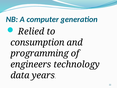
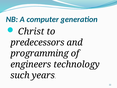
Relied: Relied -> Christ (31, 31)
consumption: consumption -> predecessors (37, 42)
data: data -> such (20, 75)
